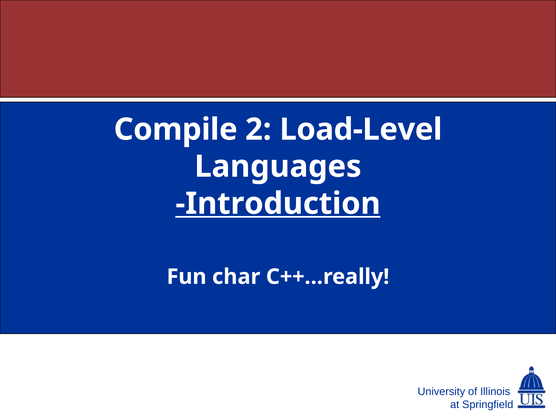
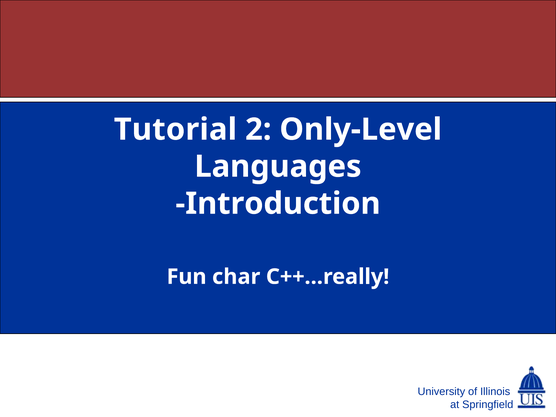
Compile: Compile -> Tutorial (175, 129)
Load-Level: Load-Level -> Only-Level (361, 129)
Introduction underline: present -> none (278, 204)
